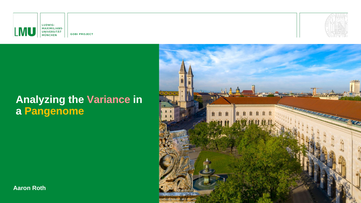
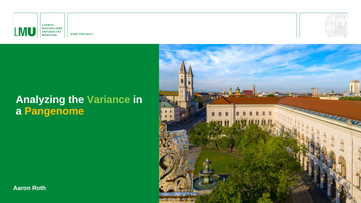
Variance colour: pink -> light green (109, 100)
